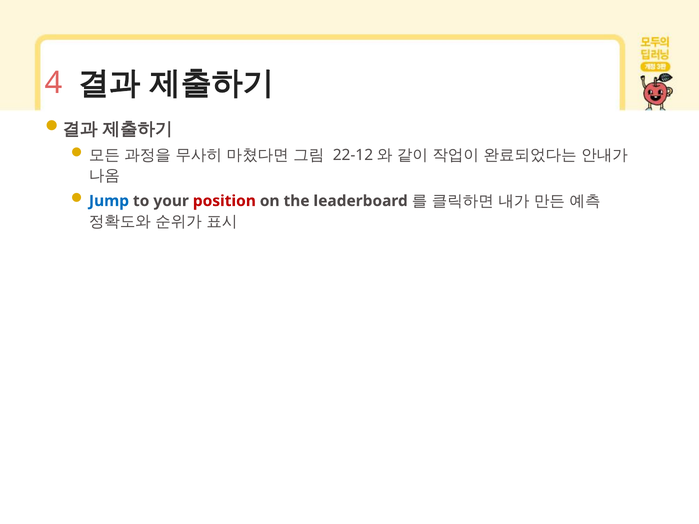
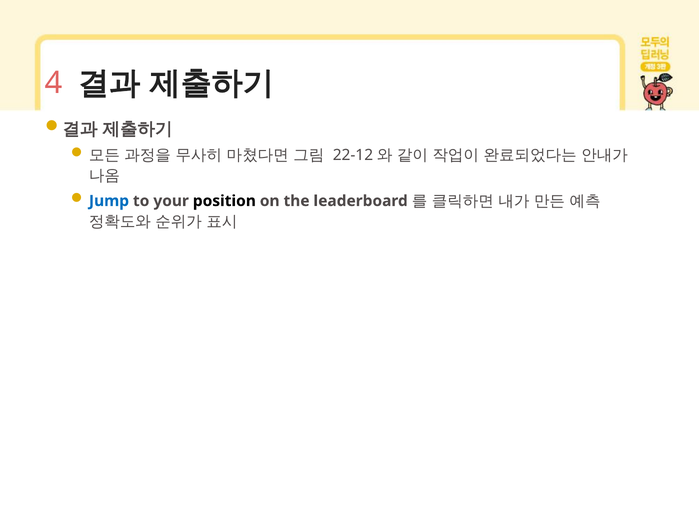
position colour: red -> black (224, 201)
